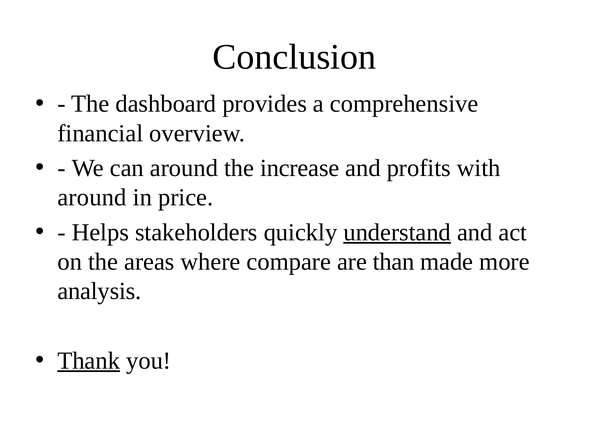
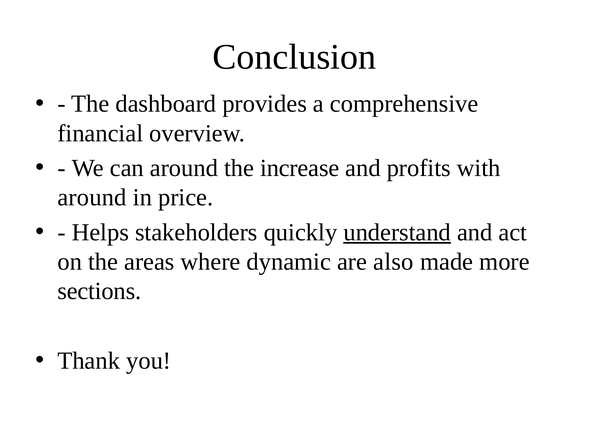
compare: compare -> dynamic (289, 262)
than: than -> also (393, 262)
analysis: analysis -> sections (99, 291)
Thank underline: present -> none (89, 360)
